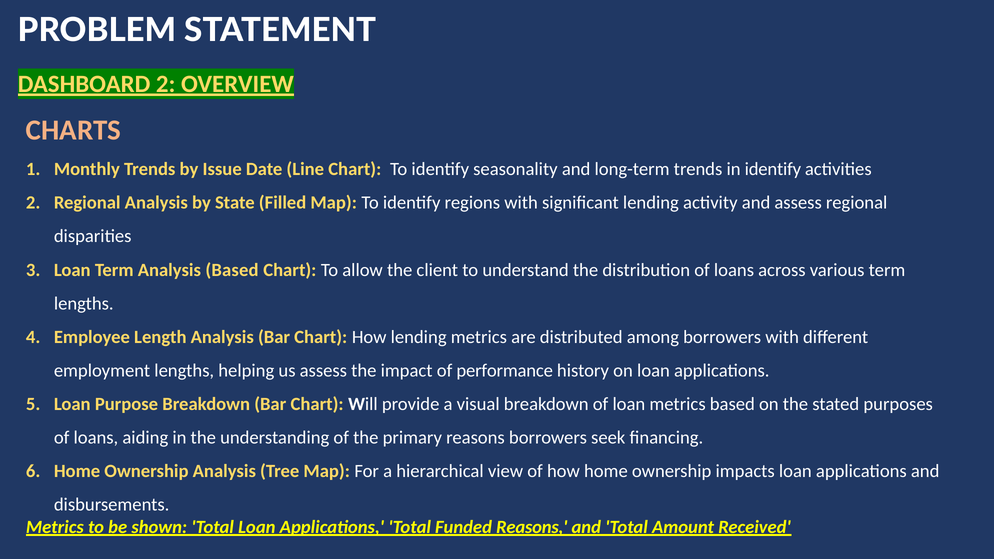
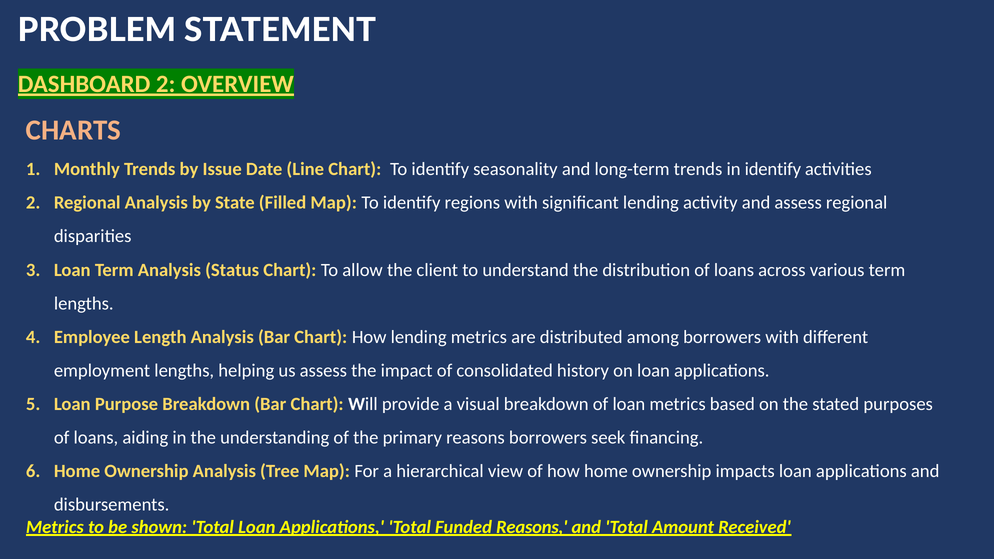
Analysis Based: Based -> Status (232, 270)
performance: performance -> consolidated (505, 371)
